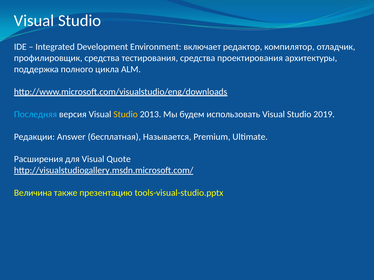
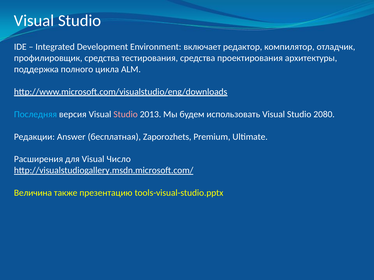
Studio colour: yellow -> pink (126, 114)
2019: 2019 -> 2080 (324, 114)
Называется: Называется -> Zaporozhets (167, 137)
Quote: Quote -> Число (119, 159)
